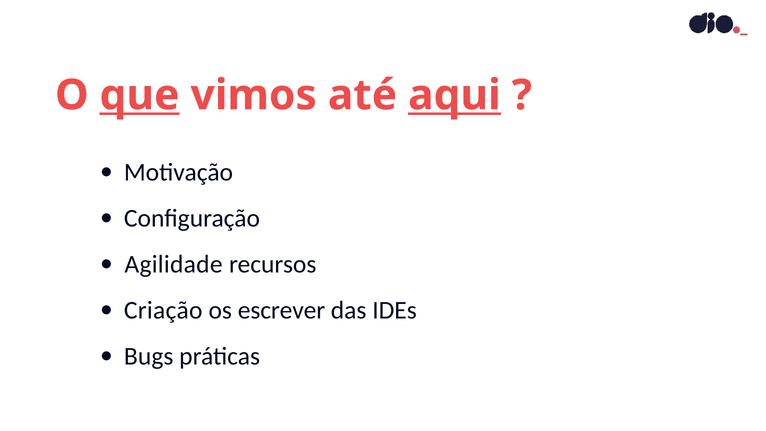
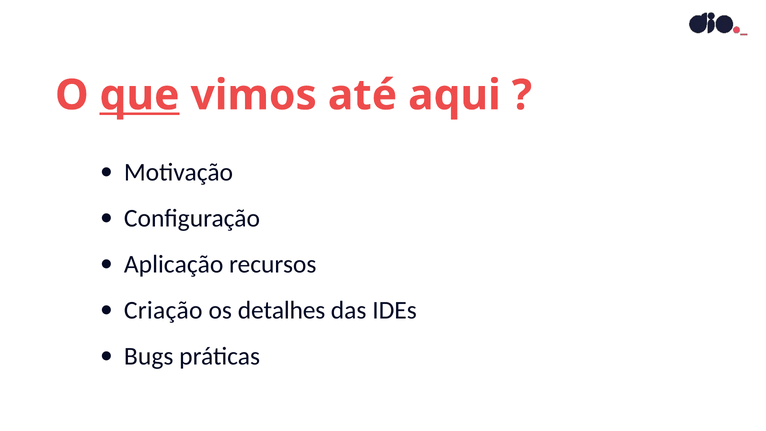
aqui underline: present -> none (454, 95)
Agilidade: Agilidade -> Aplicação (174, 264)
escrever: escrever -> detalhes (282, 310)
